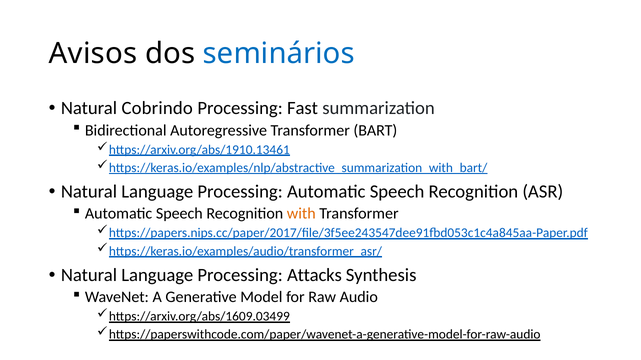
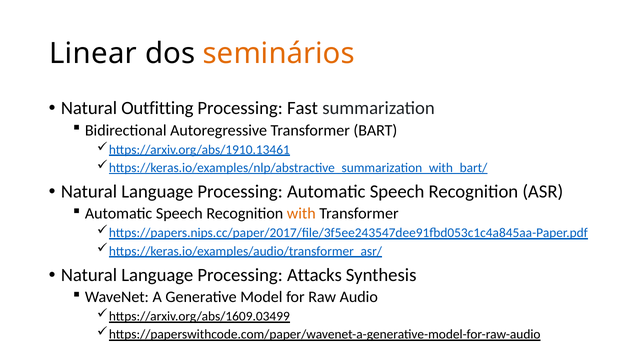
Avisos: Avisos -> Linear (93, 54)
seminários colour: blue -> orange (279, 54)
Cobrindo: Cobrindo -> Outfitting (157, 108)
